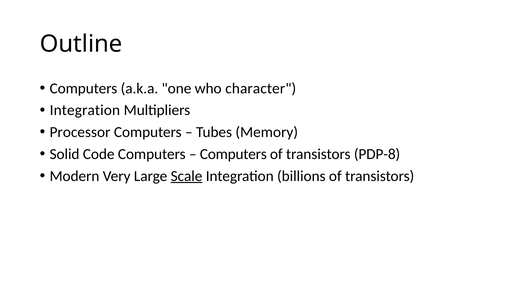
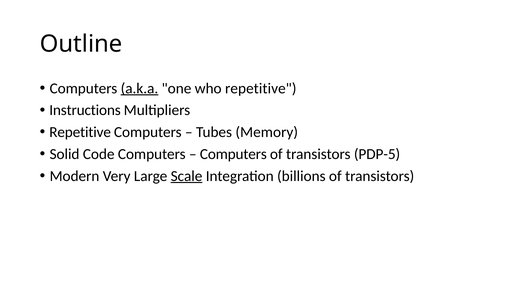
a.k.a underline: none -> present (139, 88)
who character: character -> repetitive (261, 88)
Integration: Integration -> Instructions (85, 110)
Processor: Processor -> Repetitive (80, 132)
PDP-8: PDP-8 -> PDP-5 (377, 154)
